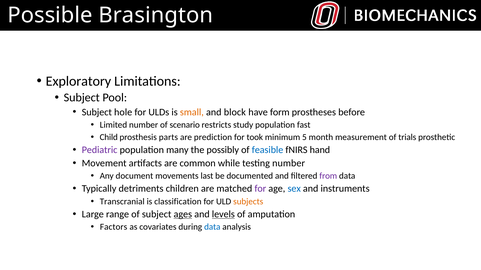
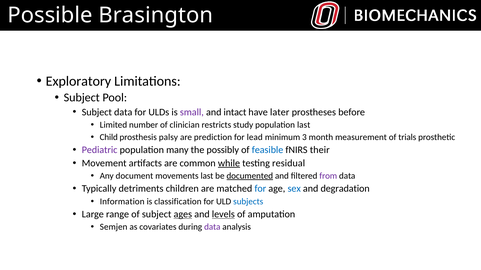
Subject hole: hole -> data (123, 112)
small colour: orange -> purple (192, 112)
block: block -> intact (235, 112)
form: form -> later (280, 112)
scenario: scenario -> clinician (185, 125)
population fast: fast -> last (304, 125)
parts: parts -> palsy (168, 137)
took: took -> lead (255, 137)
5: 5 -> 3 (304, 137)
hand: hand -> their (320, 150)
while underline: none -> present (229, 163)
testing number: number -> residual (289, 163)
documented underline: none -> present (250, 176)
for colour: purple -> blue (260, 189)
instruments: instruments -> degradation (345, 189)
Transcranial: Transcranial -> Information (122, 202)
subjects colour: orange -> blue (248, 202)
Factors: Factors -> Semjen (114, 227)
data colour: blue -> purple (212, 227)
